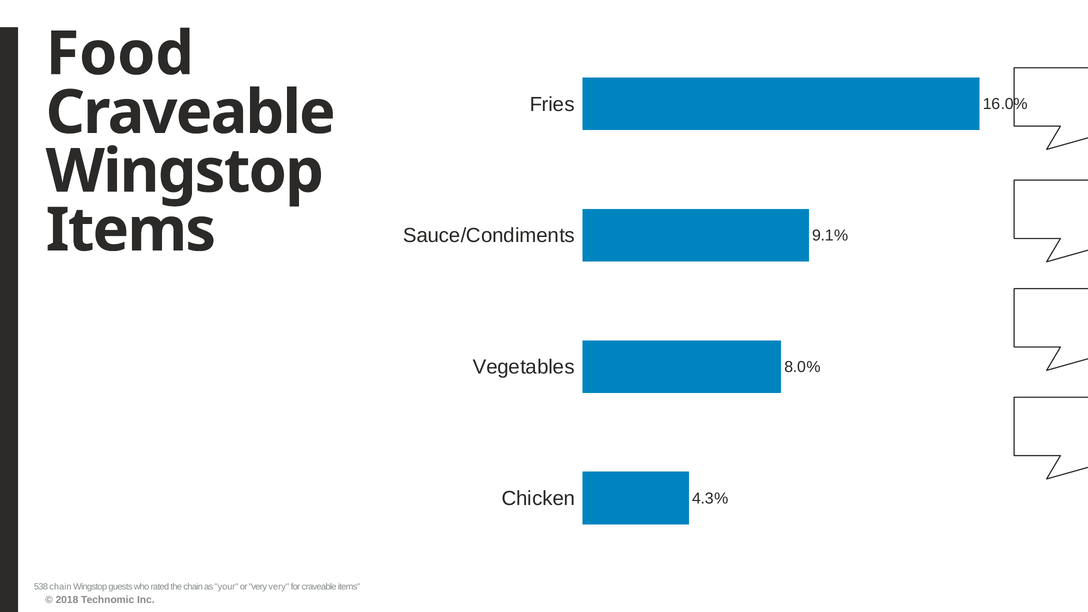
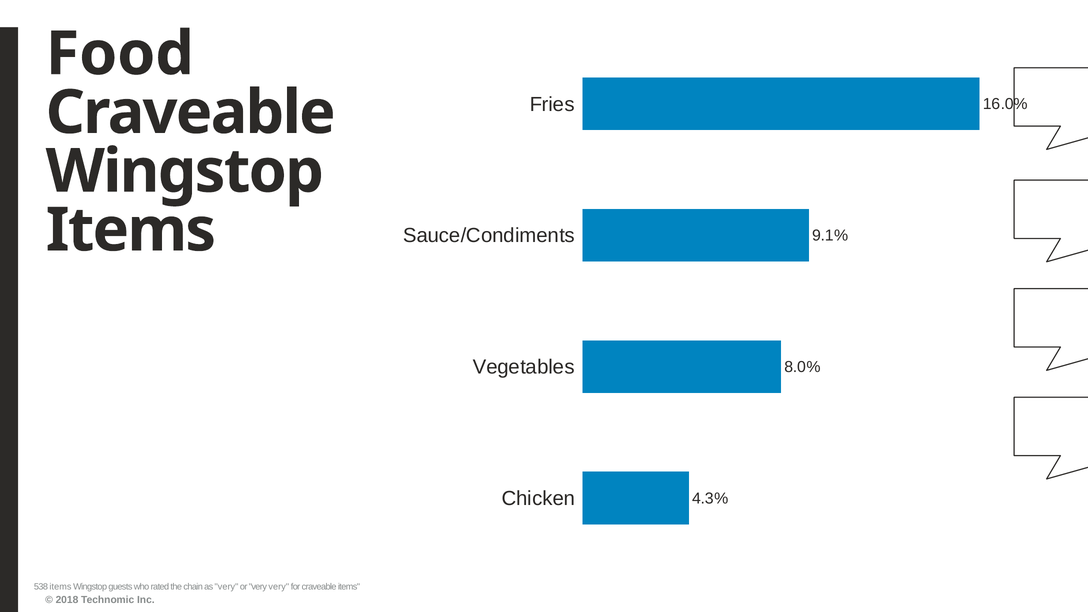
538 chain: chain -> items (60, 587)
as your: your -> very (226, 587)
